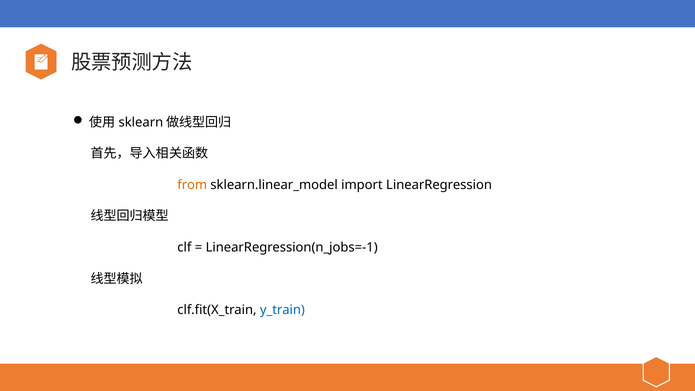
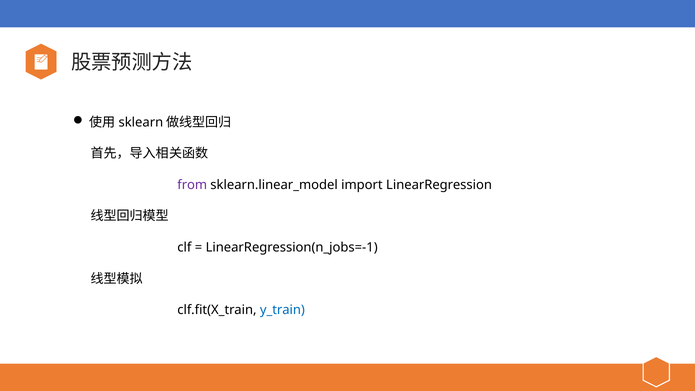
from colour: orange -> purple (192, 185)
